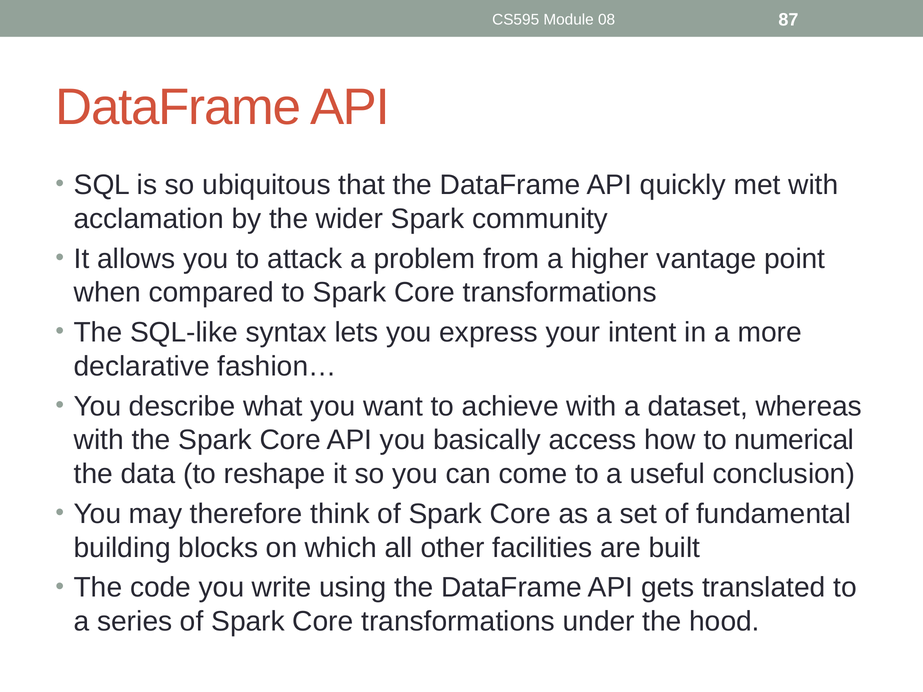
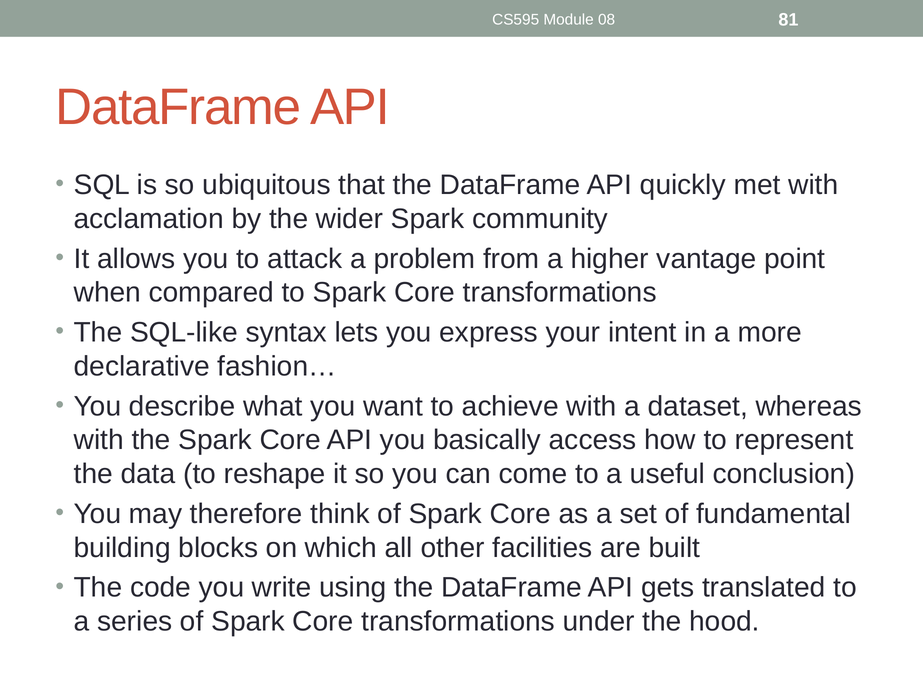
87: 87 -> 81 (788, 20)
numerical: numerical -> represent (794, 440)
